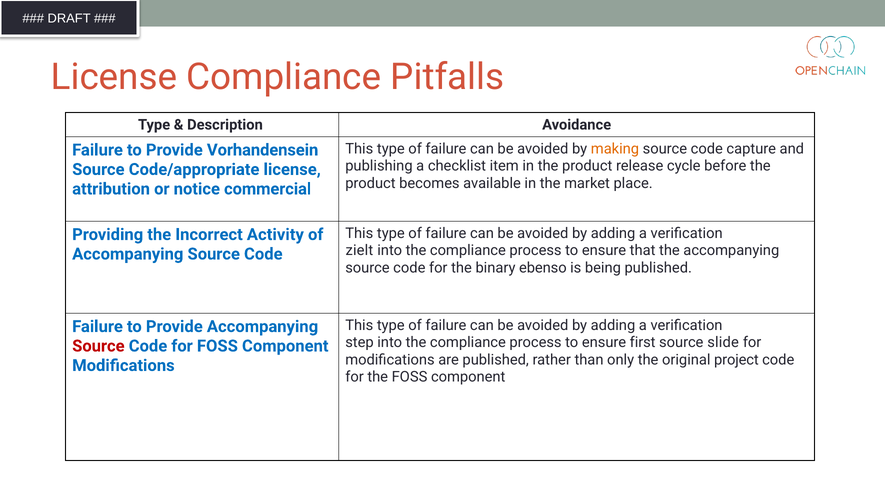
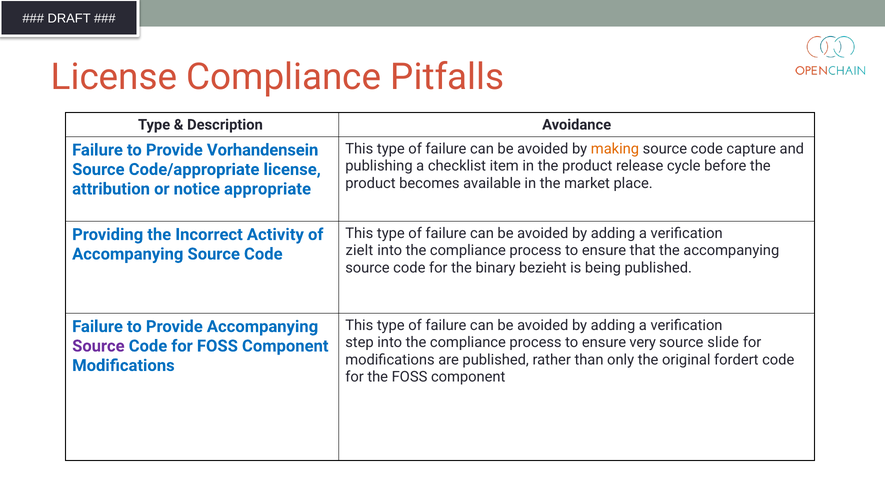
commercial: commercial -> appropriate (268, 189)
ebenso: ebenso -> bezieht (543, 268)
first: first -> very (643, 342)
Source colour: red -> purple (98, 346)
project: project -> fordert (736, 360)
